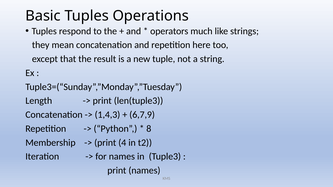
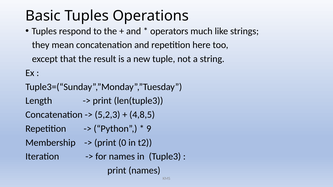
1,4,3: 1,4,3 -> 5,2,3 (107, 115)
6,7,9: 6,7,9 -> 4,8,5 (142, 115)
8: 8 -> 9 (149, 129)
4: 4 -> 0 (122, 143)
